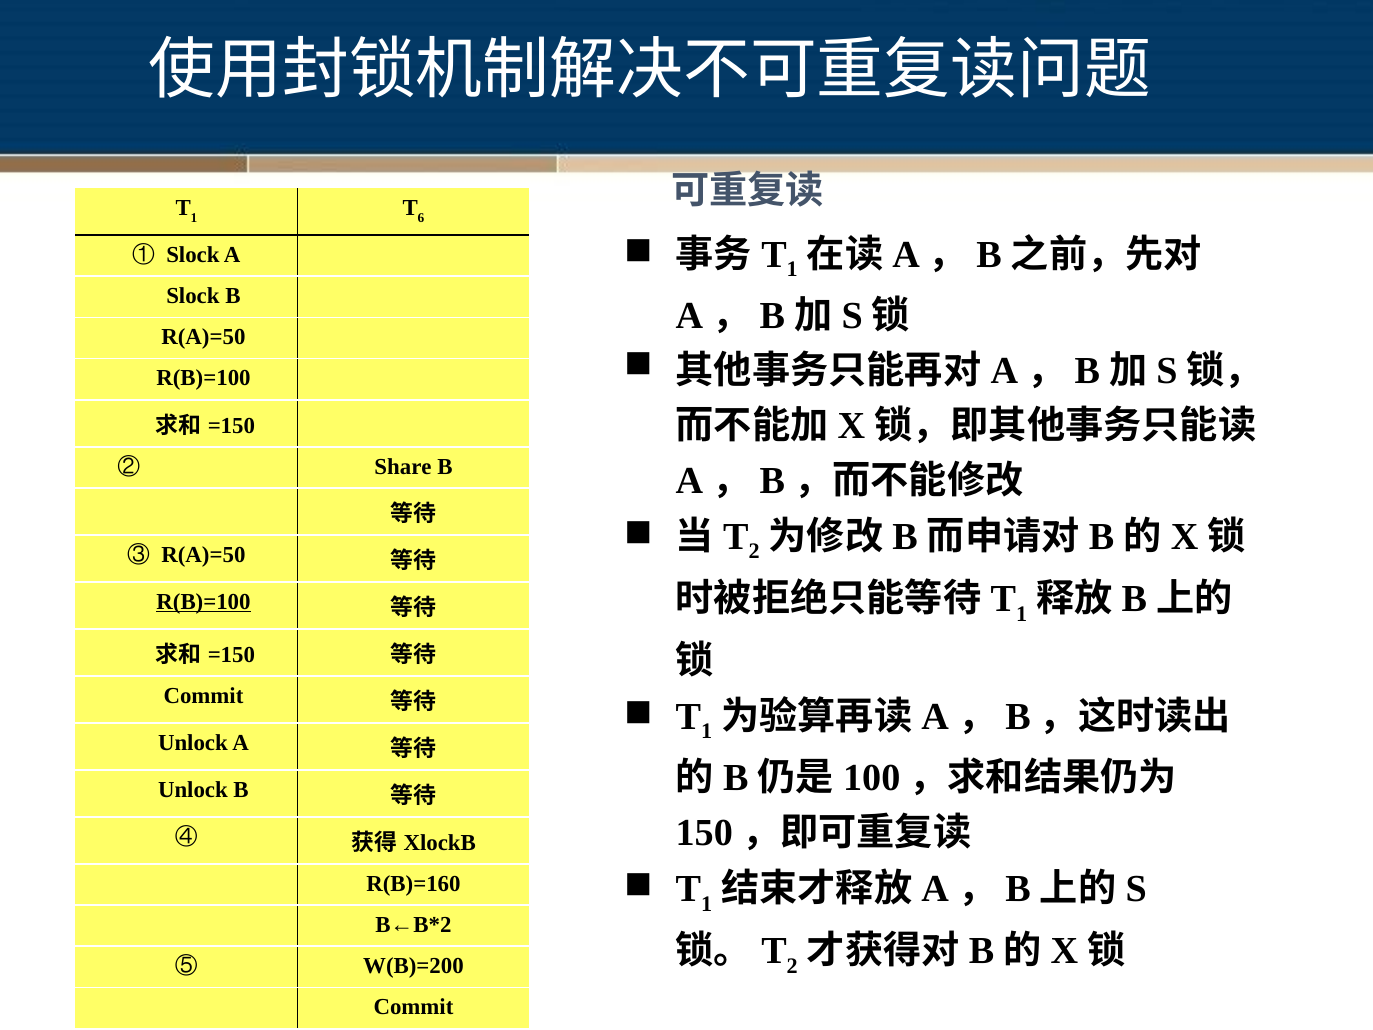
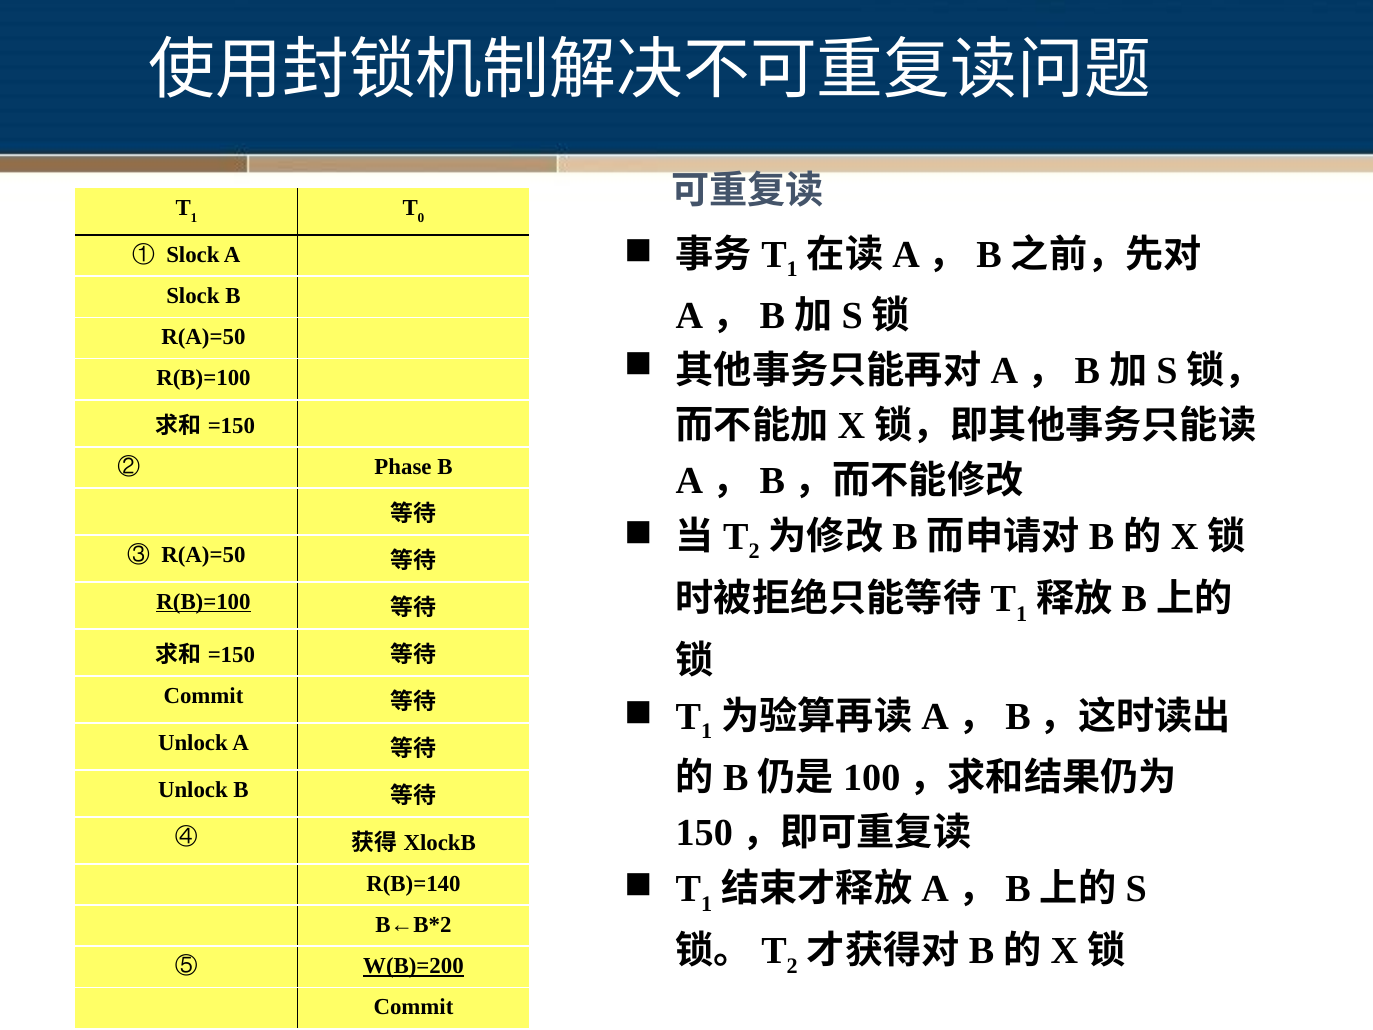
6: 6 -> 0 (421, 218)
Share: Share -> Phase (403, 466)
R(B)=160: R(B)=160 -> R(B)=140 (413, 883)
W(B)=200 underline: none -> present (413, 966)
